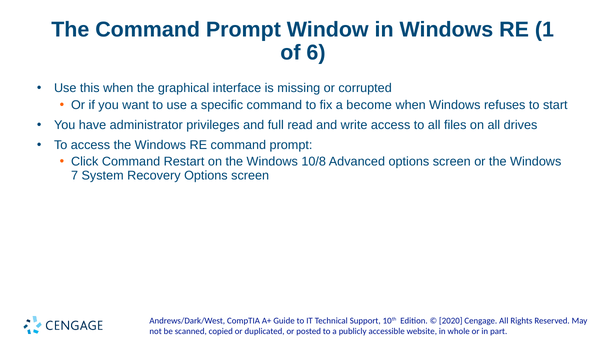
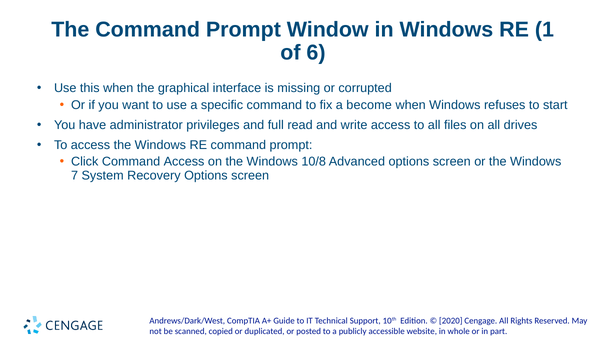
Command Restart: Restart -> Access (184, 162)
